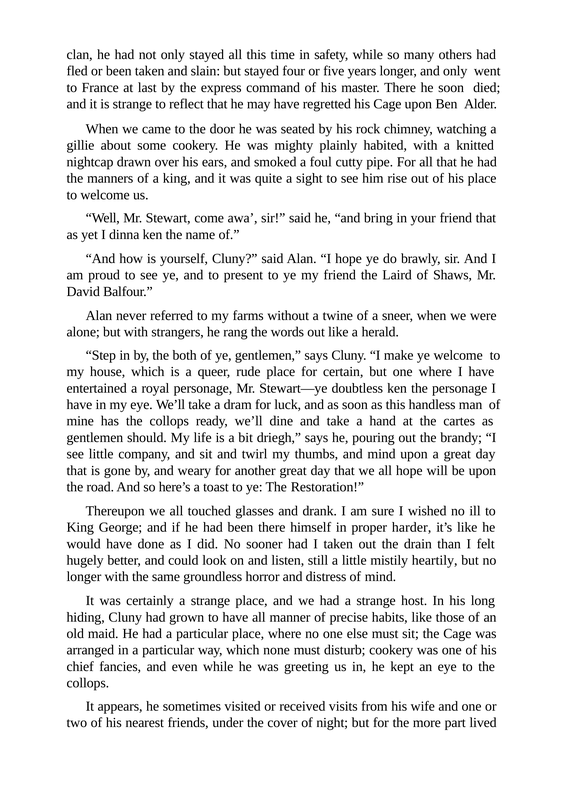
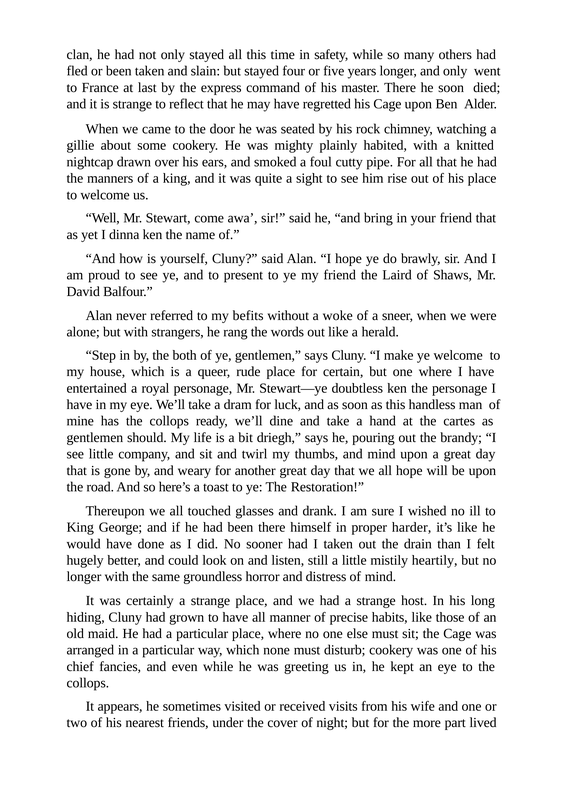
farms: farms -> befits (248, 315)
twine: twine -> woke (338, 315)
